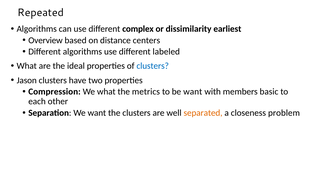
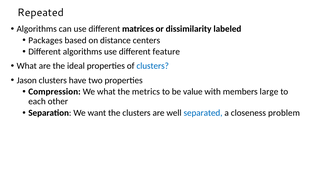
complex: complex -> matrices (138, 29)
earliest: earliest -> labeled (227, 29)
Overview: Overview -> Packages (45, 40)
labeled: labeled -> feature (166, 52)
be want: want -> value (193, 92)
basic: basic -> large (269, 92)
separated colour: orange -> blue (203, 113)
